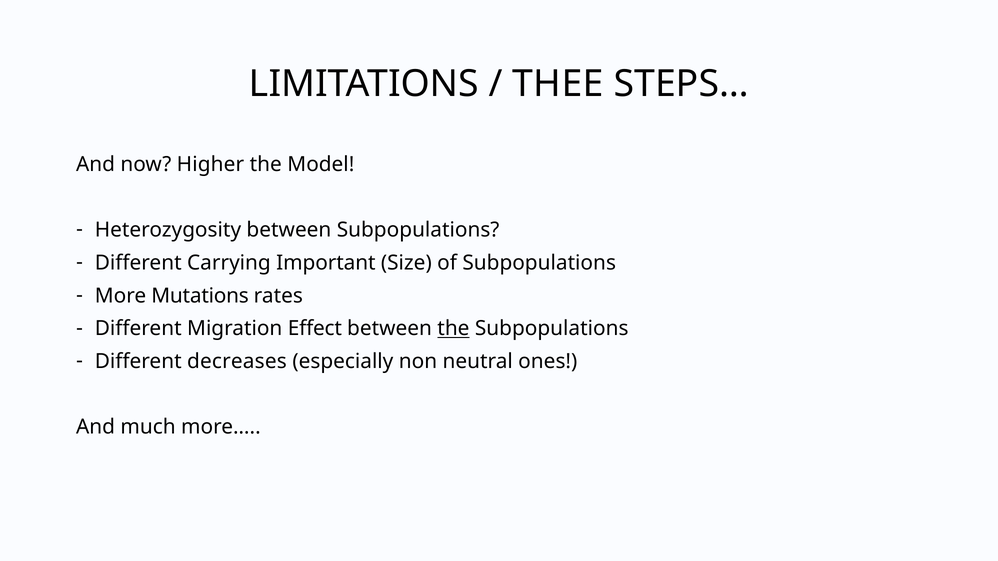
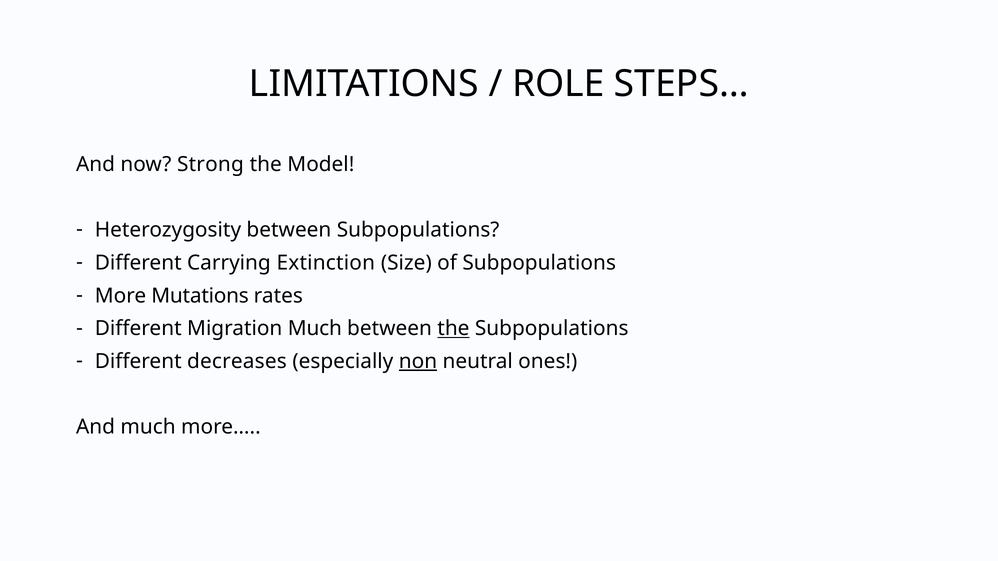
THEE: THEE -> ROLE (558, 84)
Higher: Higher -> Strong (210, 164)
Important: Important -> Extinction (326, 263)
Migration Effect: Effect -> Much (315, 329)
non underline: none -> present (418, 362)
